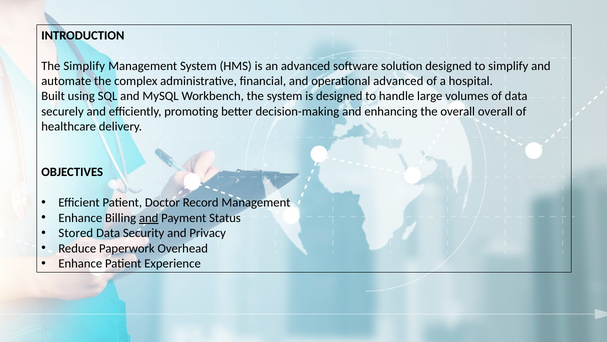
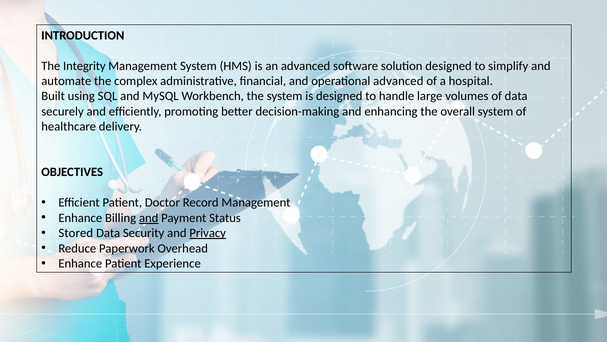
The Simplify: Simplify -> Integrity (84, 66)
overall overall: overall -> system (496, 111)
Privacy underline: none -> present (208, 233)
